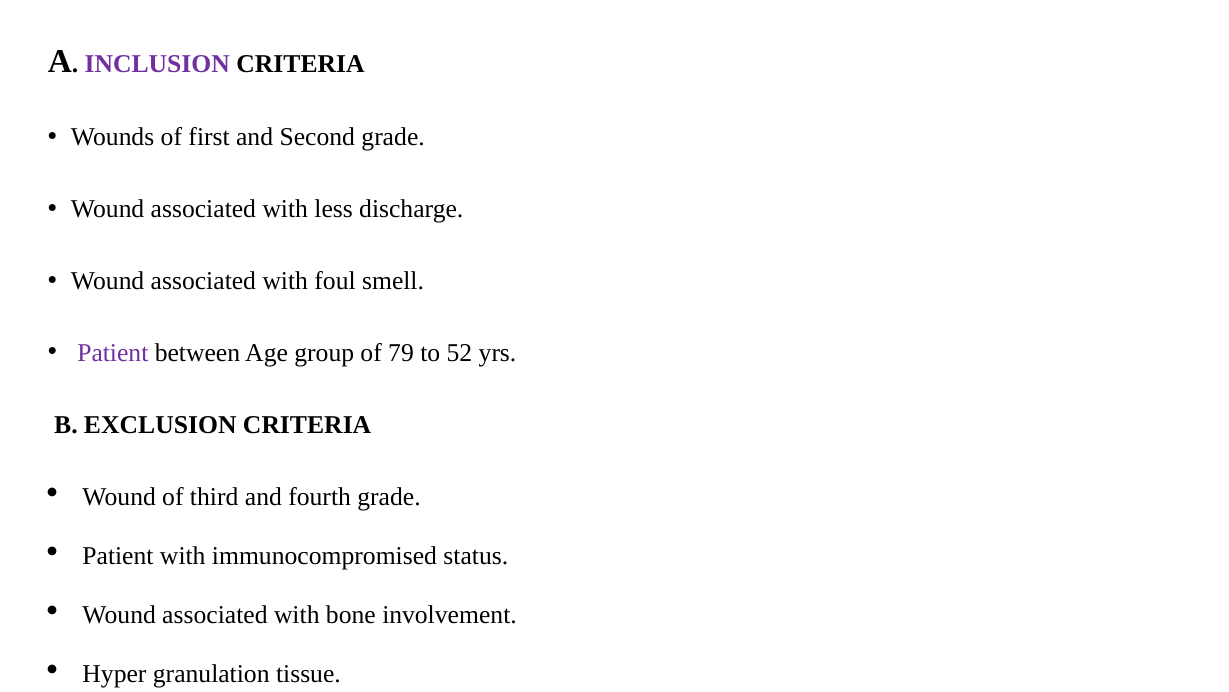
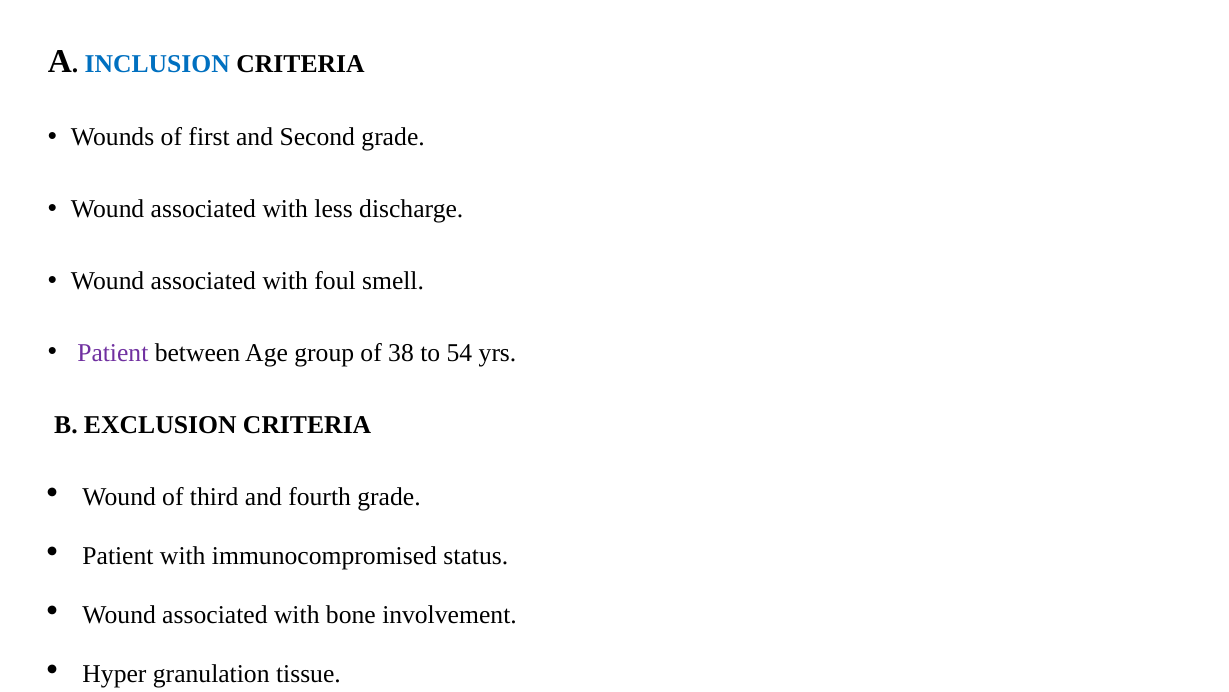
INCLUSION colour: purple -> blue (157, 64)
79: 79 -> 38 (401, 353)
52: 52 -> 54 (459, 353)
